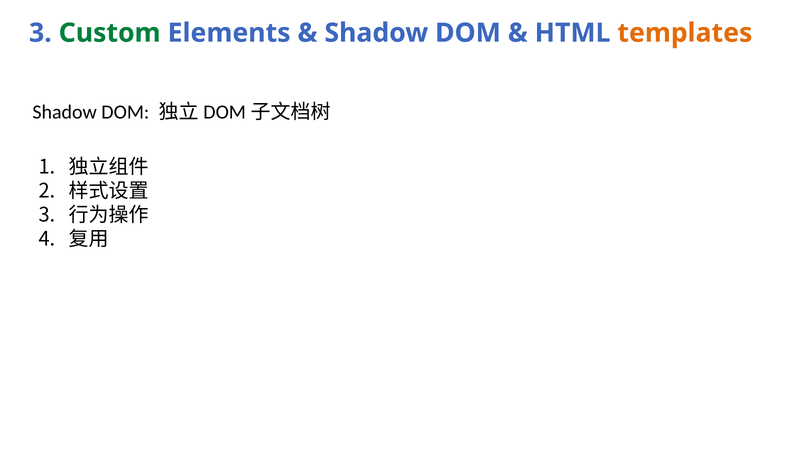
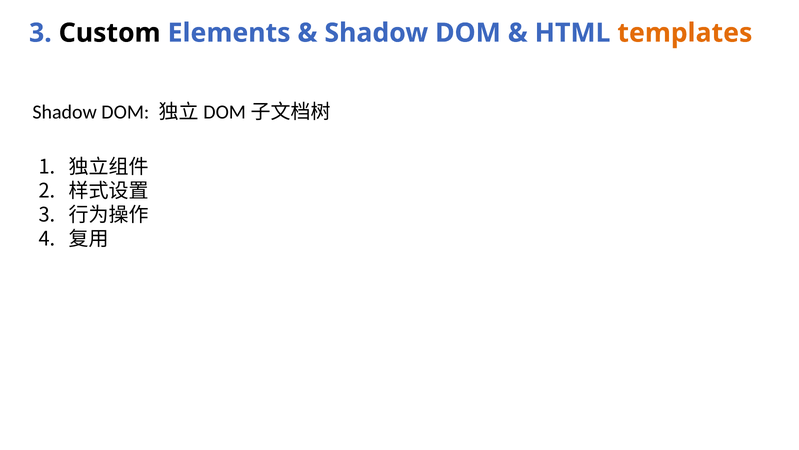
Custom colour: green -> black (110, 33)
